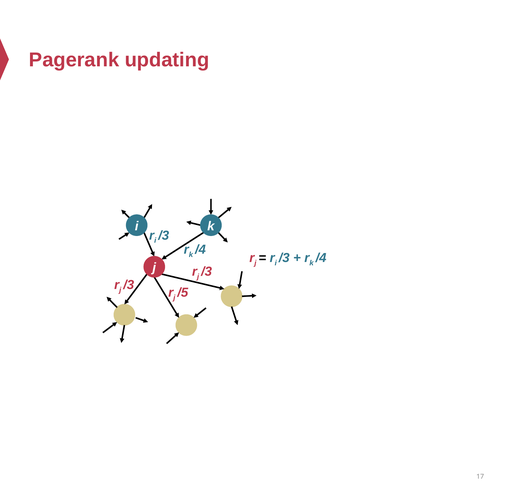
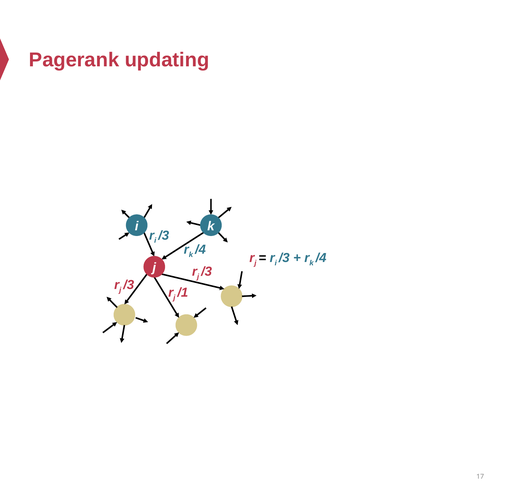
/5: /5 -> /1 (183, 292)
